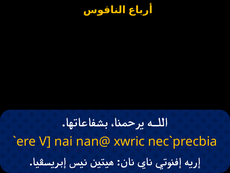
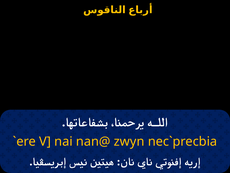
xwric: xwric -> zwyn (129, 141)
